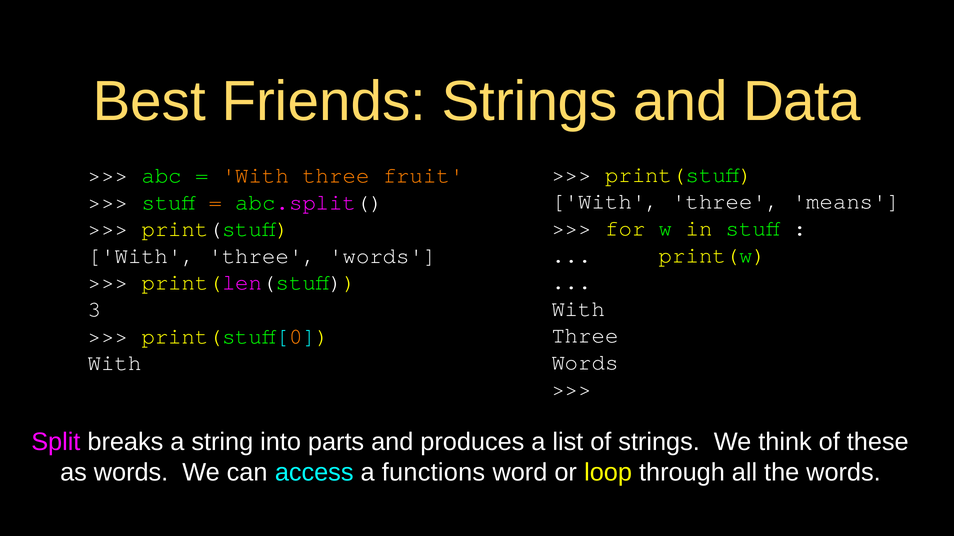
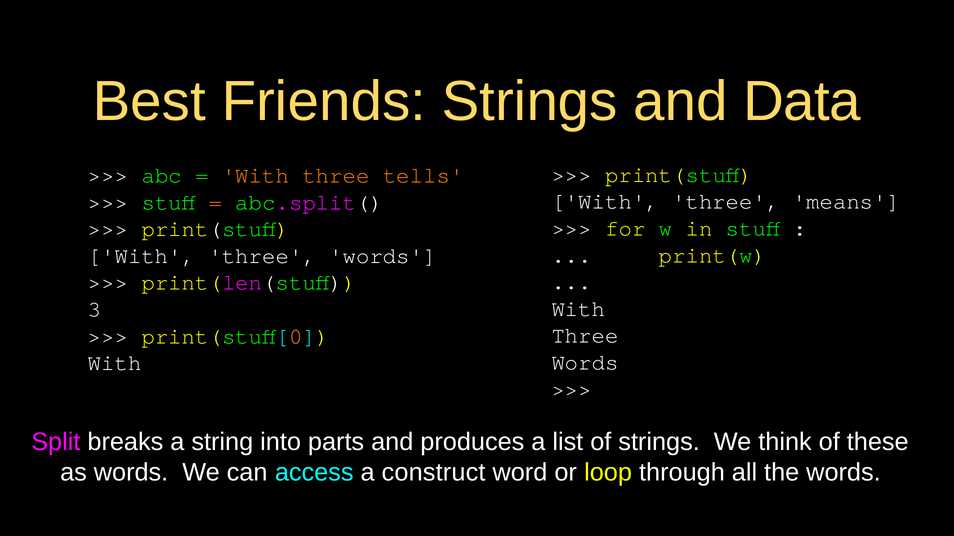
fruit: fruit -> tells (423, 176)
functions: functions -> construct (434, 473)
